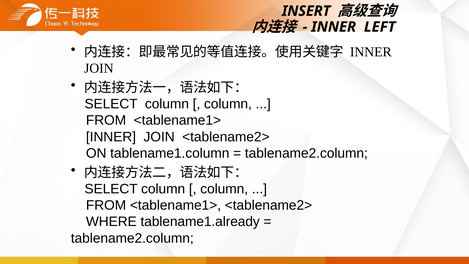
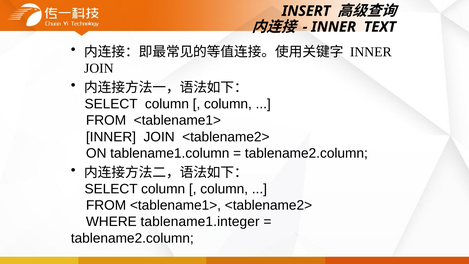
LEFT: LEFT -> TEXT (380, 27)
tablename1.already: tablename1.already -> tablename1.integer (200, 222)
